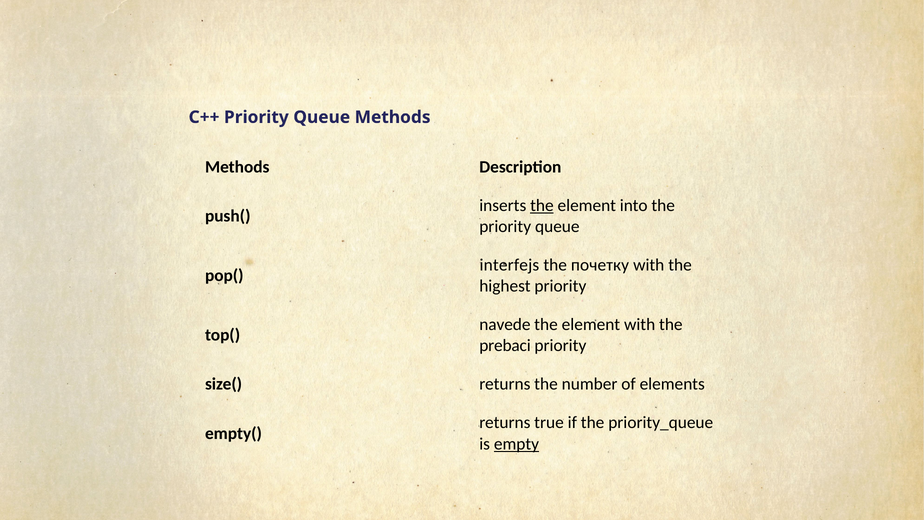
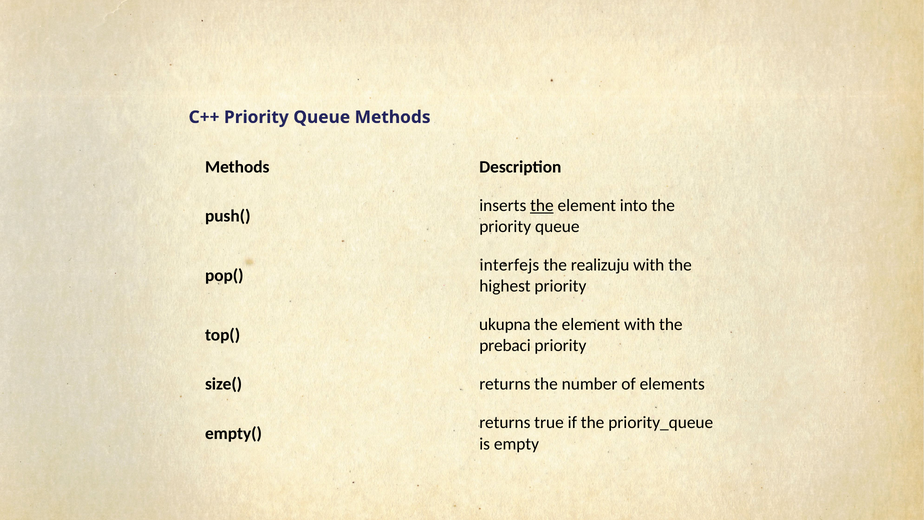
почетку: почетку -> realizuju (600, 265)
navede: navede -> ukupna (505, 324)
empty underline: present -> none (516, 444)
